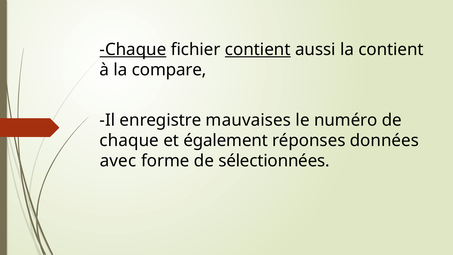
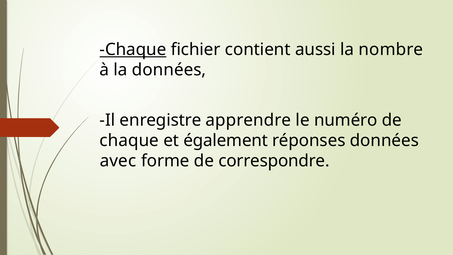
contient underline: present -> none (258, 50)
la contient: contient -> nombre (391, 50)
la compare: compare -> données (169, 70)
mauvaises: mauvaises -> apprendre (248, 120)
sélectionnées: sélectionnées -> correspondre (274, 161)
